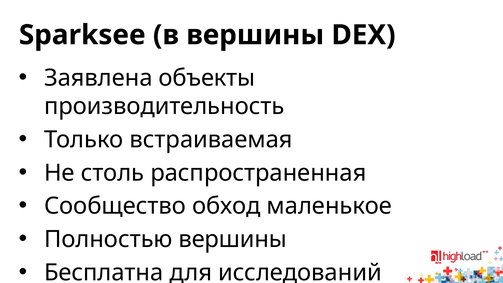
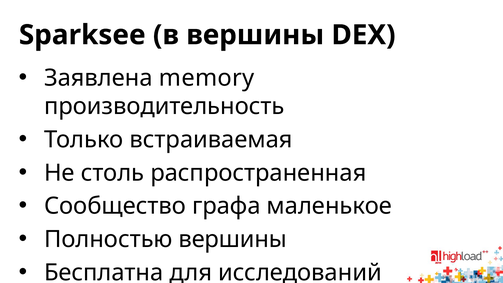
объекты: объекты -> memory (207, 78)
обход: обход -> графа (226, 206)
